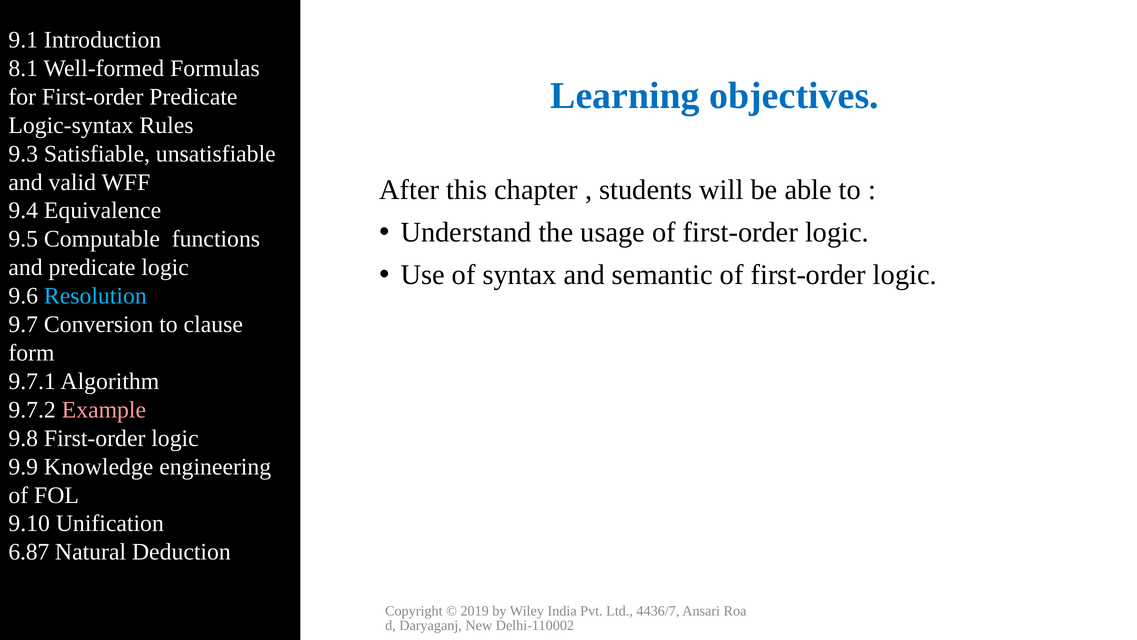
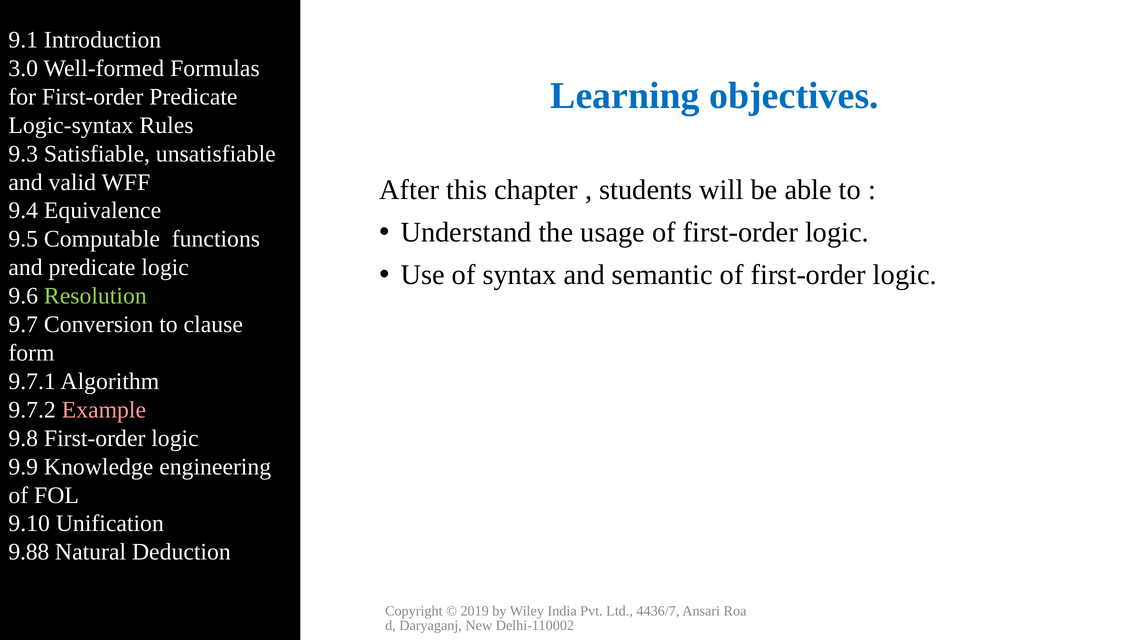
8.1: 8.1 -> 3.0 (23, 68)
Resolution colour: light blue -> light green (95, 296)
6.87: 6.87 -> 9.88 (29, 552)
